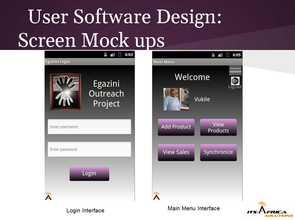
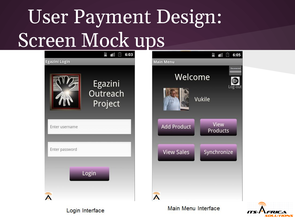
Software: Software -> Payment (112, 17)
